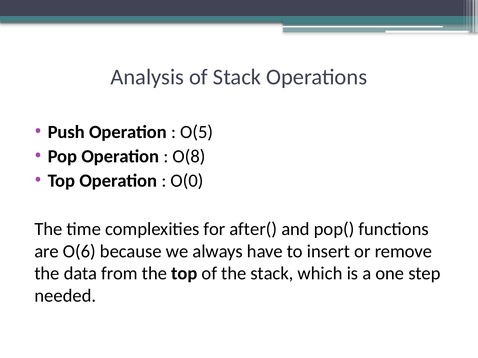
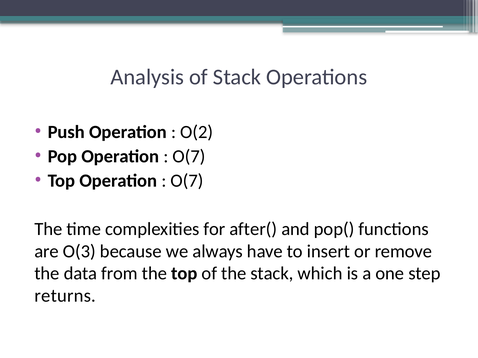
O(5: O(5 -> O(2 (197, 132)
O(8: O(8 -> O(7 (189, 157)
O(0: O(0 -> O(7 (187, 181)
O(6: O(6 -> O(3 (79, 252)
needed: needed -> returns (65, 296)
